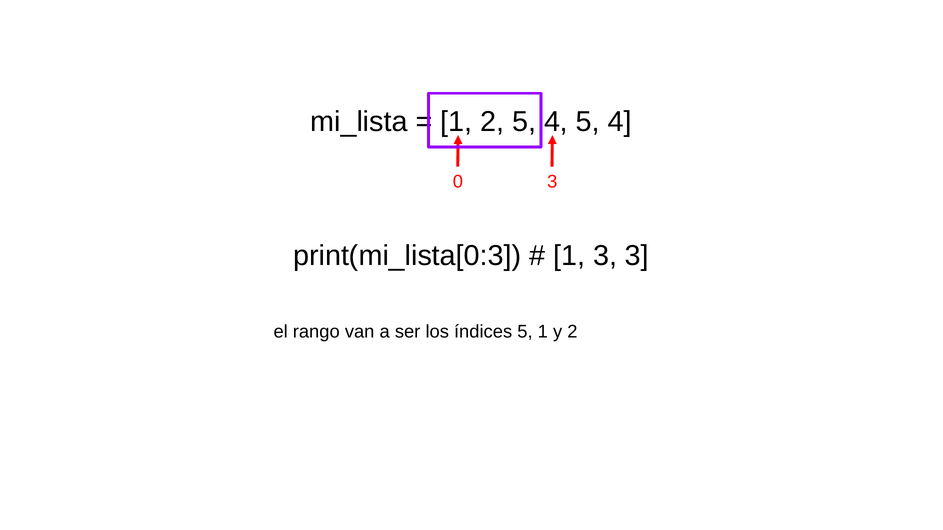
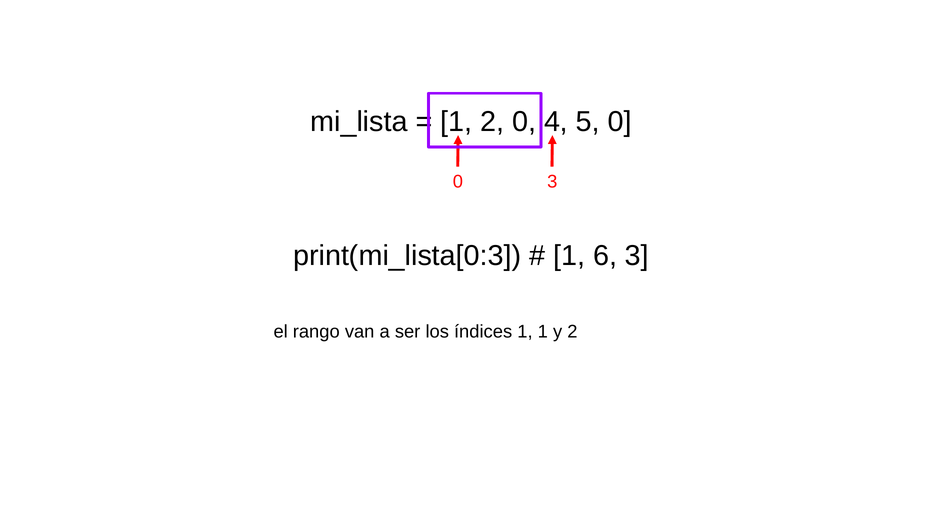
2 5: 5 -> 0 (524, 122)
4 5 4: 4 -> 0 (620, 122)
1 3: 3 -> 6 (605, 256)
índices 5: 5 -> 1 (525, 332)
